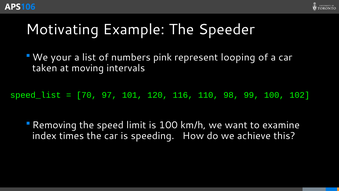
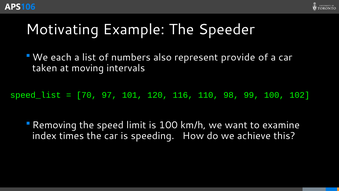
your: your -> each (61, 57)
pink: pink -> also (163, 57)
looping: looping -> provide (238, 57)
